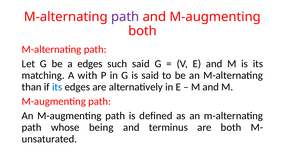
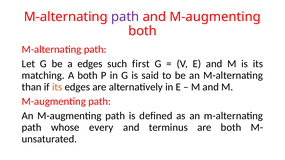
such said: said -> first (141, 64)
A with: with -> both (88, 76)
its colour: blue -> orange (57, 87)
being: being -> every (101, 128)
